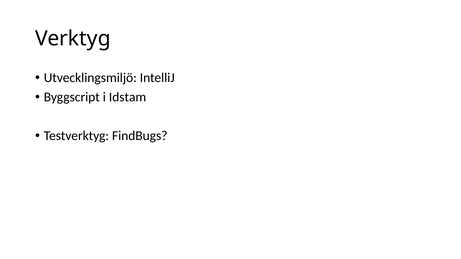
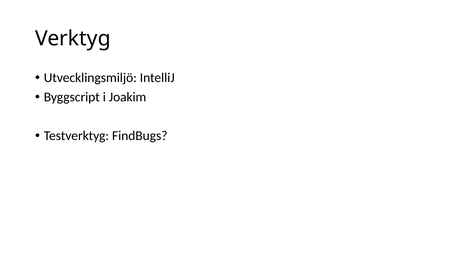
Idstam: Idstam -> Joakim (128, 97)
